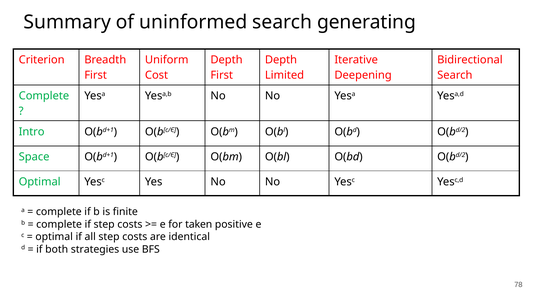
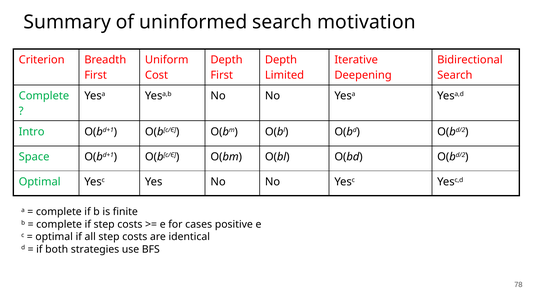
generating: generating -> motivation (366, 22)
taken: taken -> cases (199, 224)
